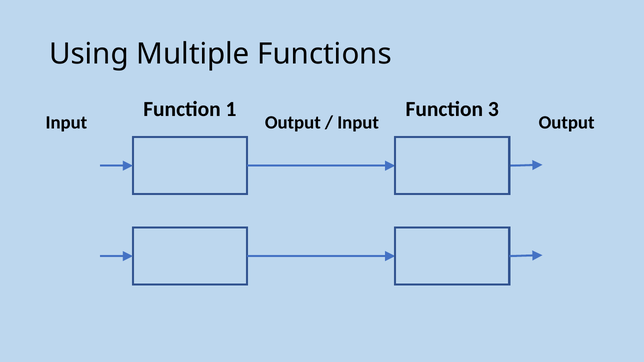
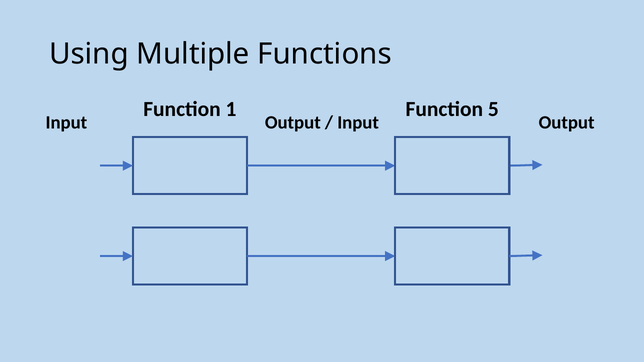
3: 3 -> 5 (493, 109)
